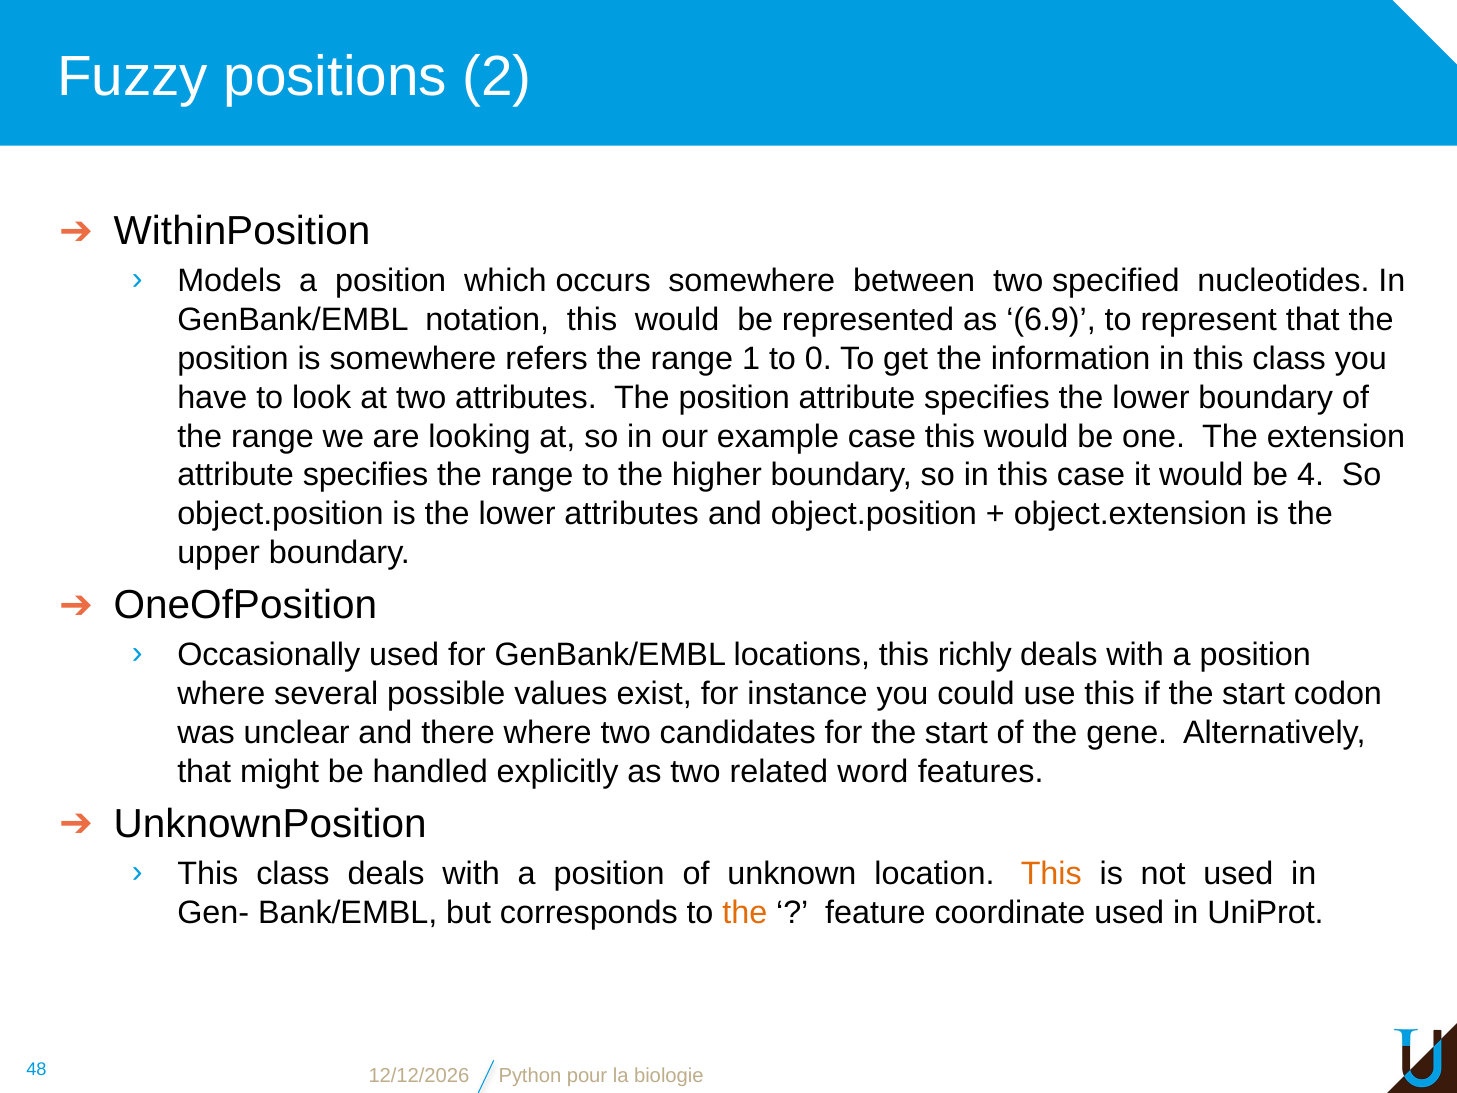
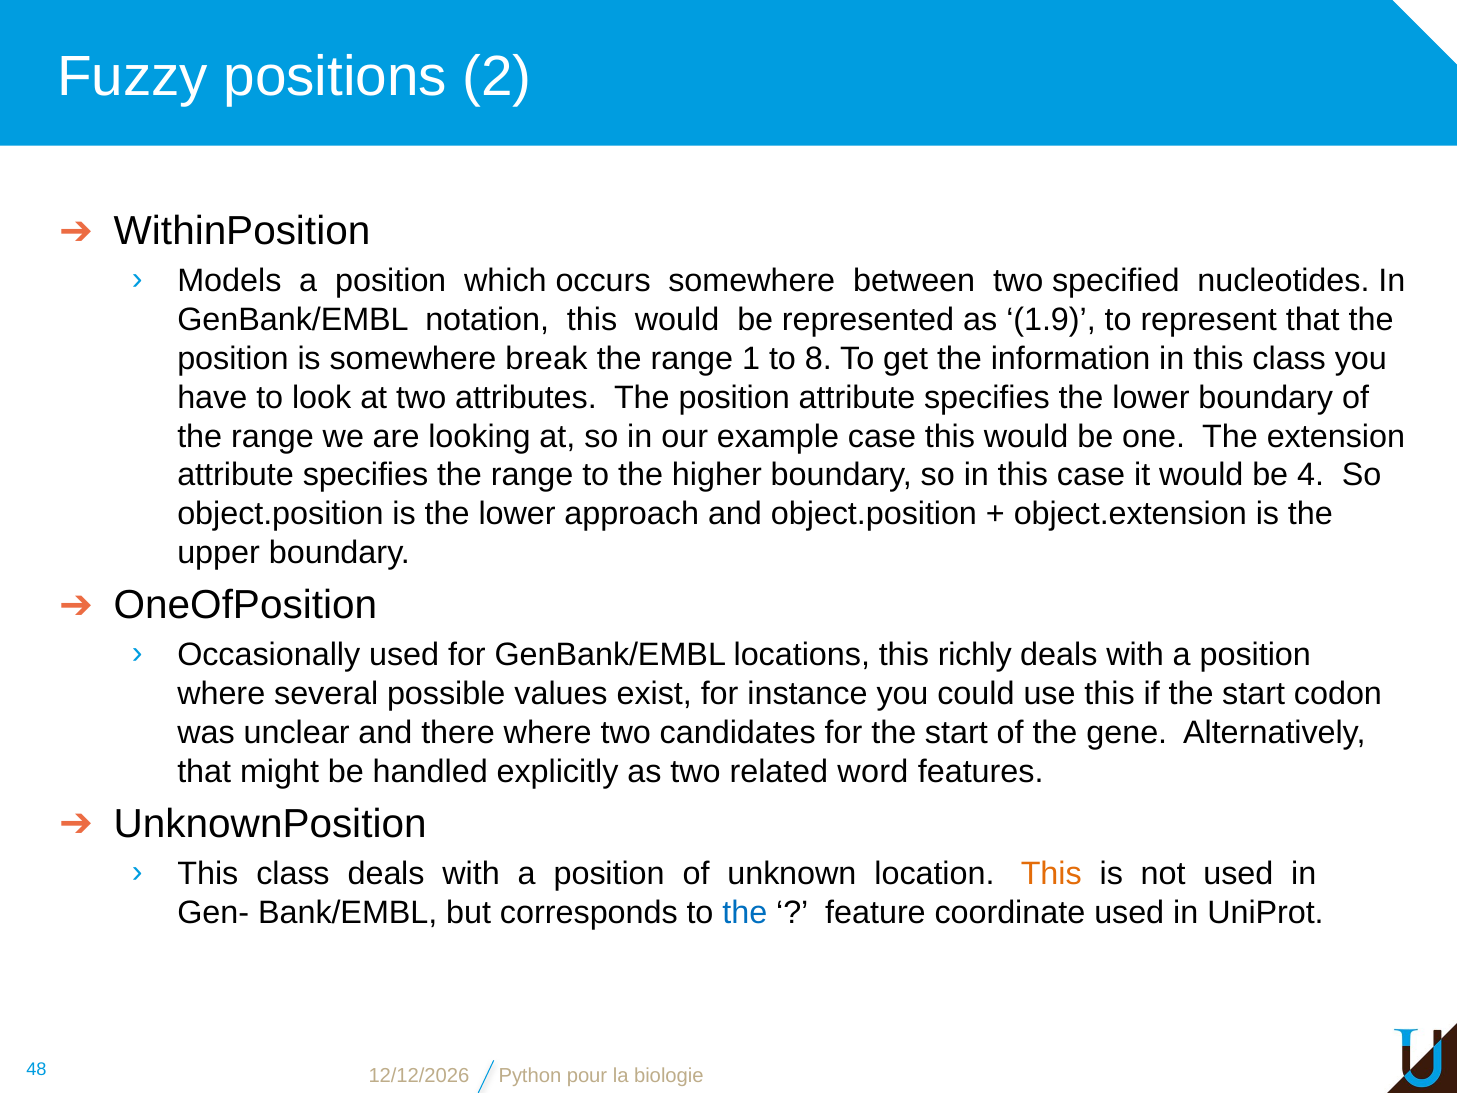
6.9: 6.9 -> 1.9 (1051, 320)
refers: refers -> break (546, 359)
0: 0 -> 8 (818, 359)
lower attributes: attributes -> approach (632, 514)
the colour: orange -> blue (745, 912)
